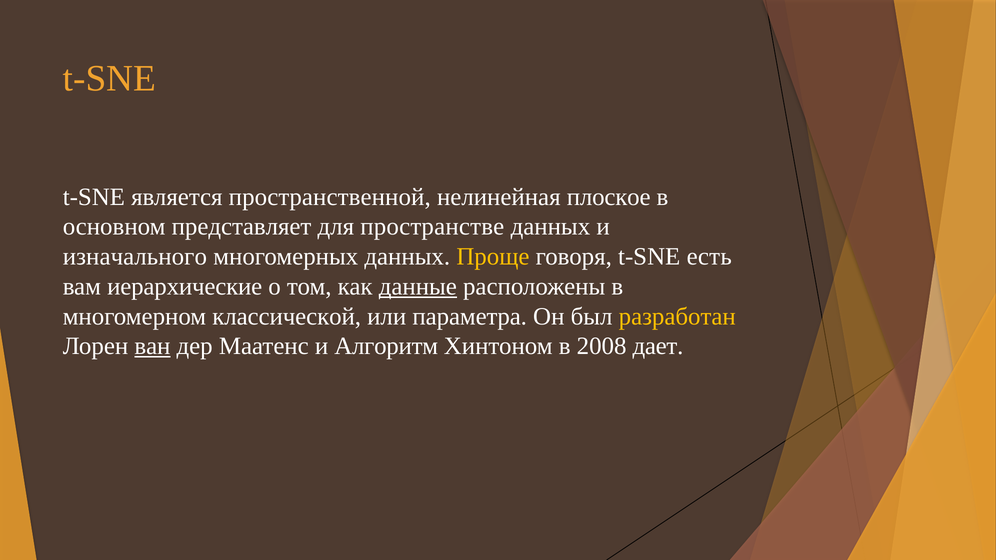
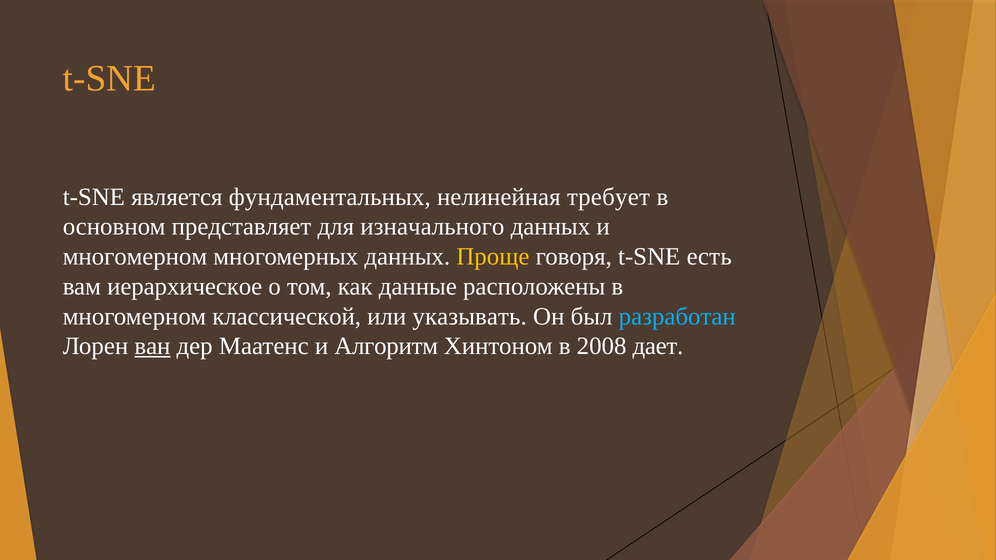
пространственной: пространственной -> фундаментальных (330, 197)
плоское: плоское -> требует (608, 197)
пространстве: пространстве -> изначального (432, 227)
изначального: изначального -> многомерном (135, 257)
иерархические: иерархические -> иерархическое (185, 287)
данные underline: present -> none (418, 287)
параметра: параметра -> указывать (470, 316)
разработан colour: yellow -> light blue (677, 316)
